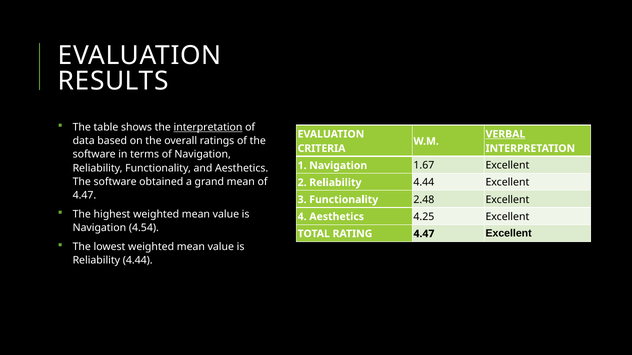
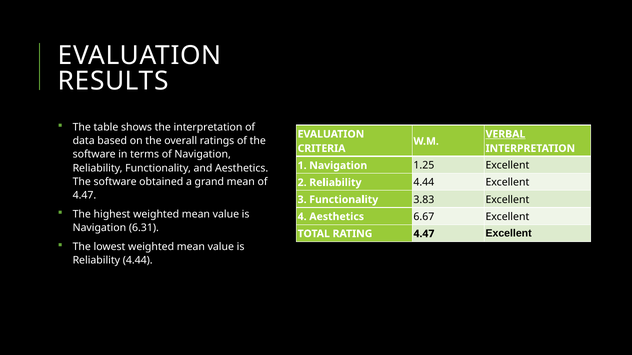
interpretation underline: present -> none (208, 127)
1.67: 1.67 -> 1.25 (424, 166)
2.48: 2.48 -> 3.83 (424, 200)
4.25: 4.25 -> 6.67 (424, 217)
4.54: 4.54 -> 6.31 (144, 228)
